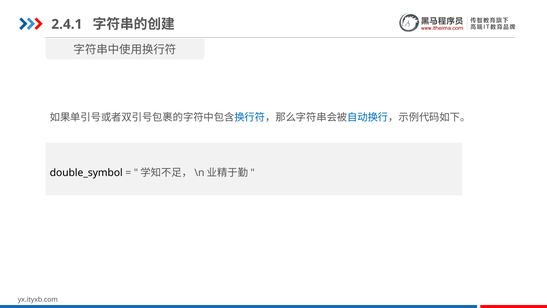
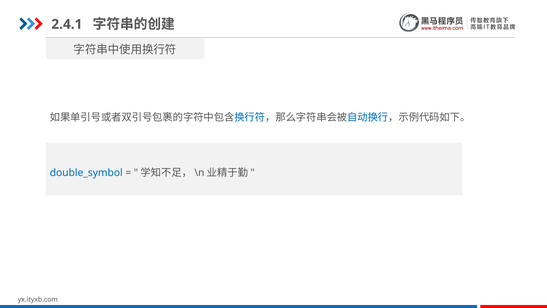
double_symbol colour: black -> blue (86, 173)
